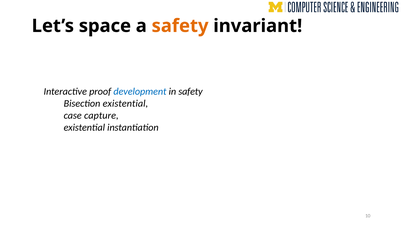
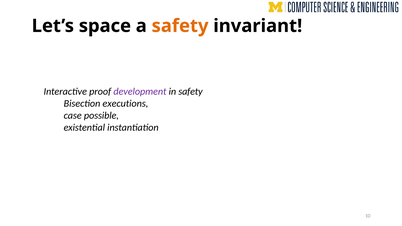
development colour: blue -> purple (140, 92)
Bisection existential: existential -> executions (125, 104)
capture: capture -> possible (101, 116)
